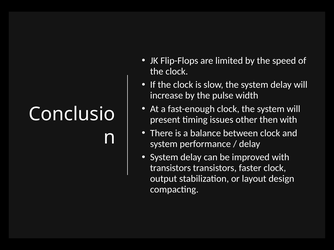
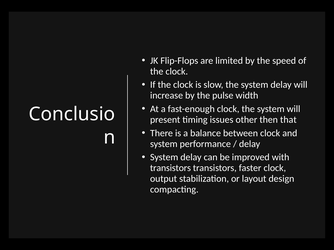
then with: with -> that (288, 120)
